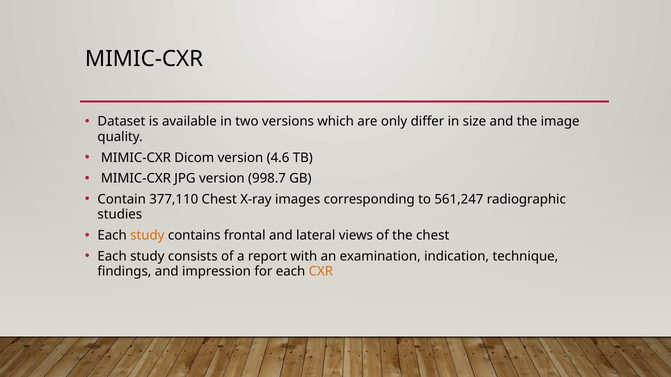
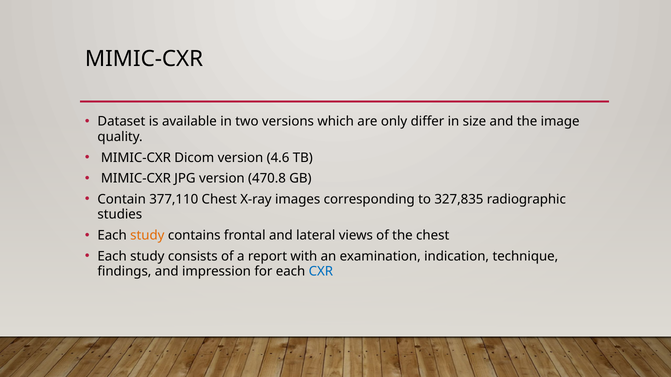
998.7: 998.7 -> 470.8 (267, 179)
561,247: 561,247 -> 327,835 (459, 200)
CXR colour: orange -> blue (321, 272)
